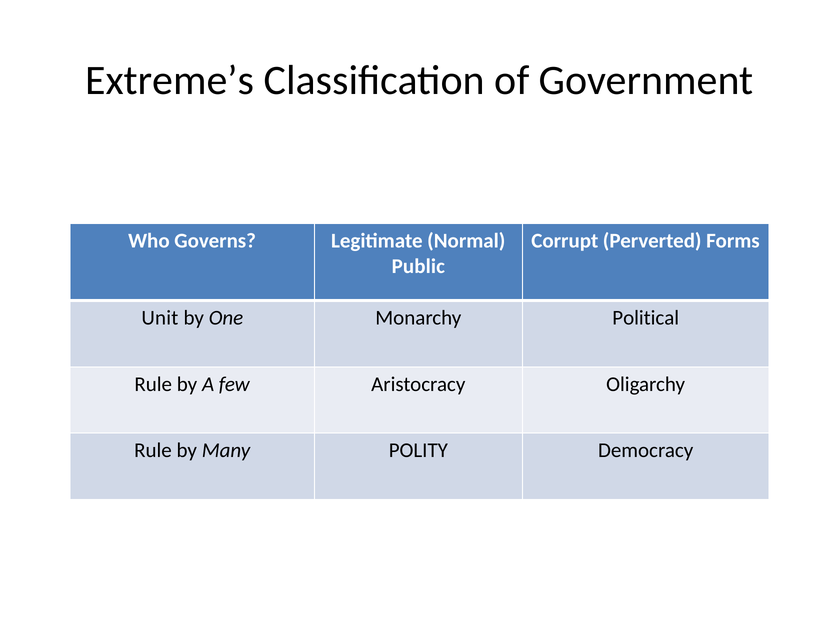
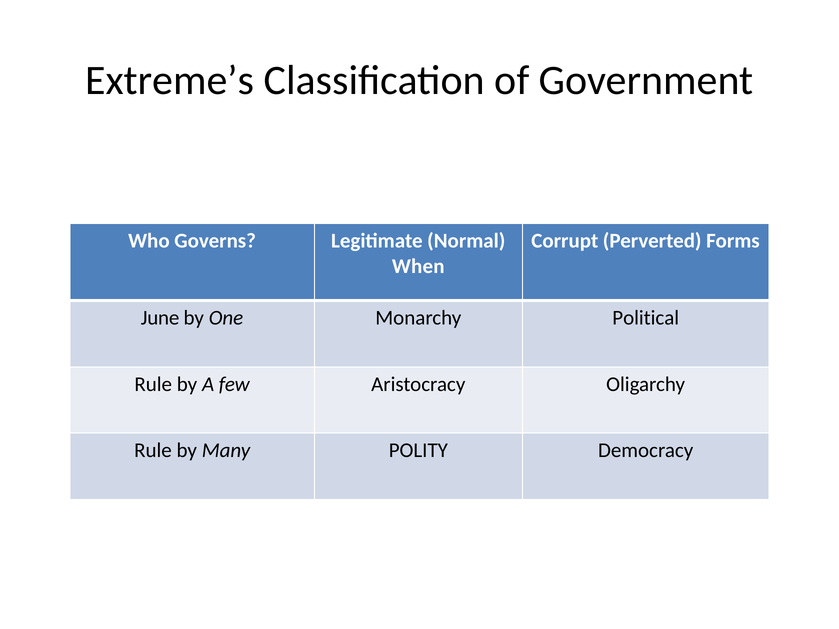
Public: Public -> When (418, 267)
Unit: Unit -> June (160, 318)
